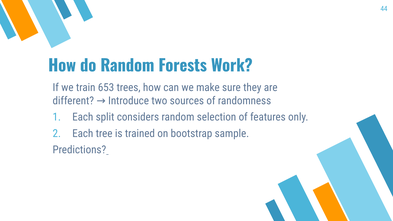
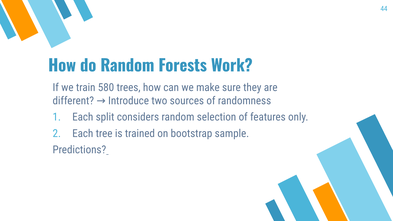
653: 653 -> 580 (106, 88)
